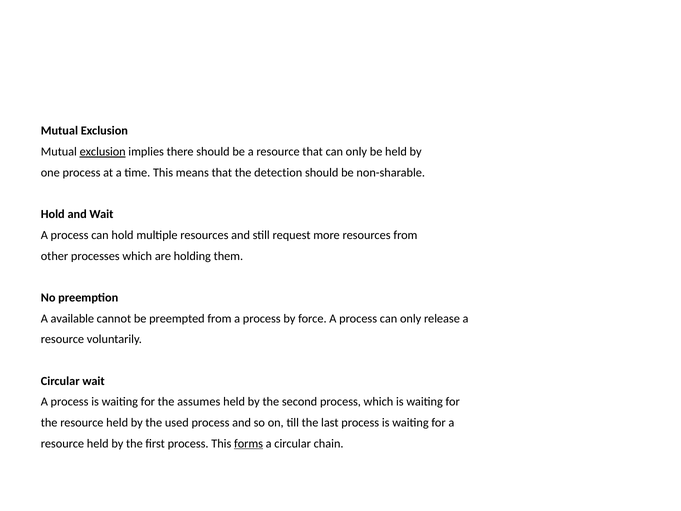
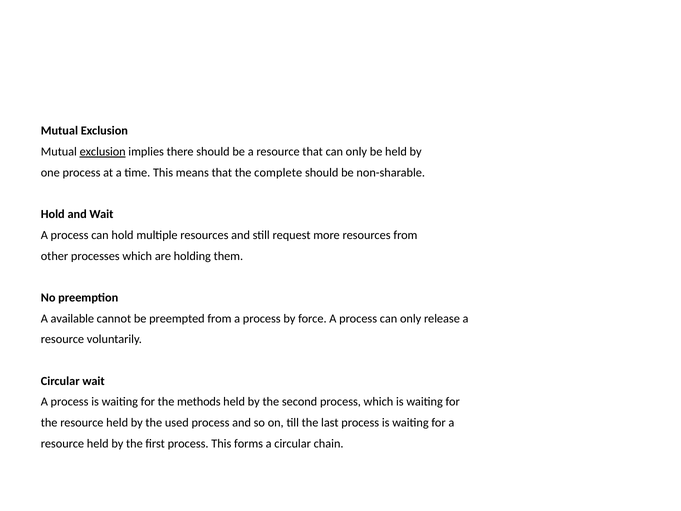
detection: detection -> complete (278, 172)
assumes: assumes -> methods (199, 402)
forms underline: present -> none (249, 443)
